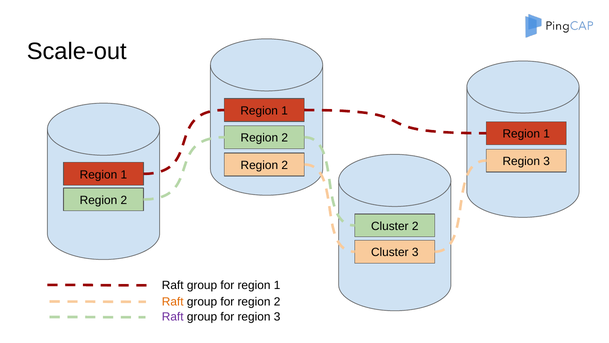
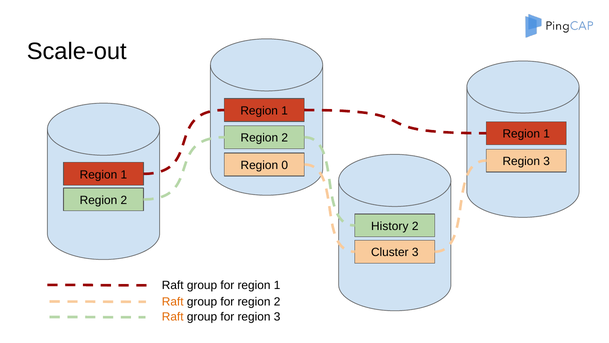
2: 2 -> 0 (285, 165)
Cluster: Cluster -> History (390, 226)
Raft colour: purple -> orange (173, 317)
